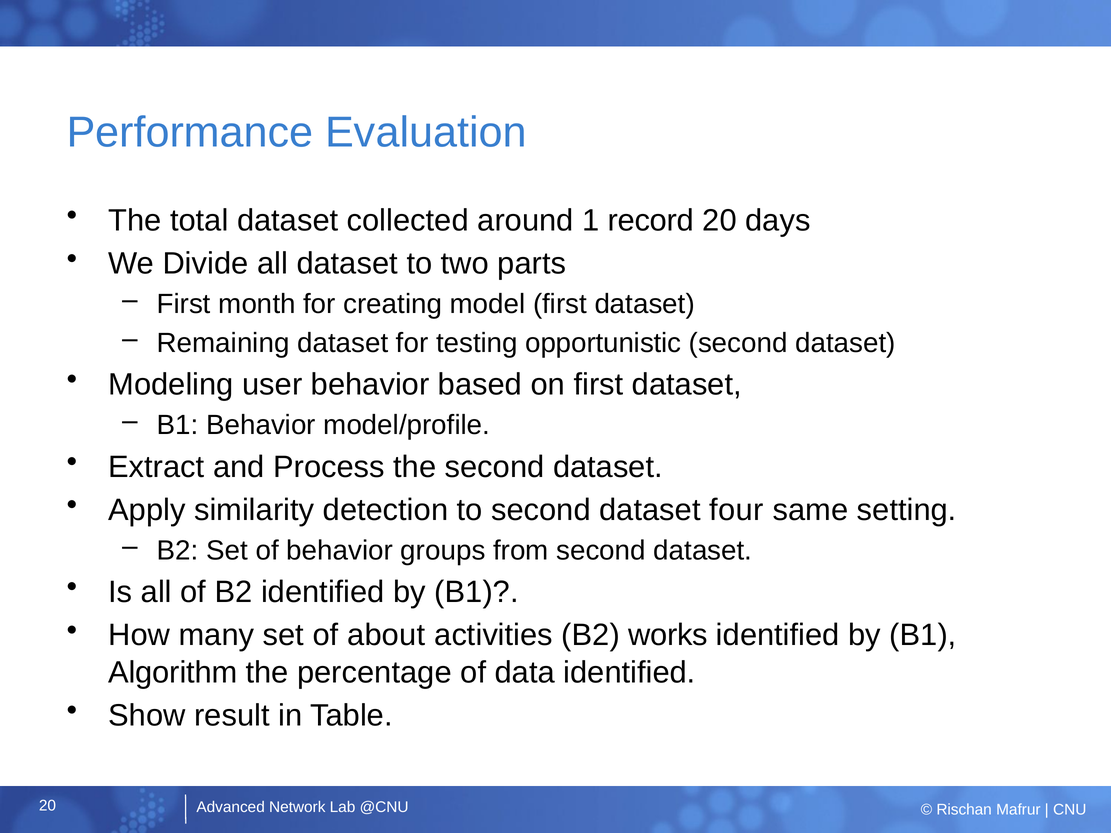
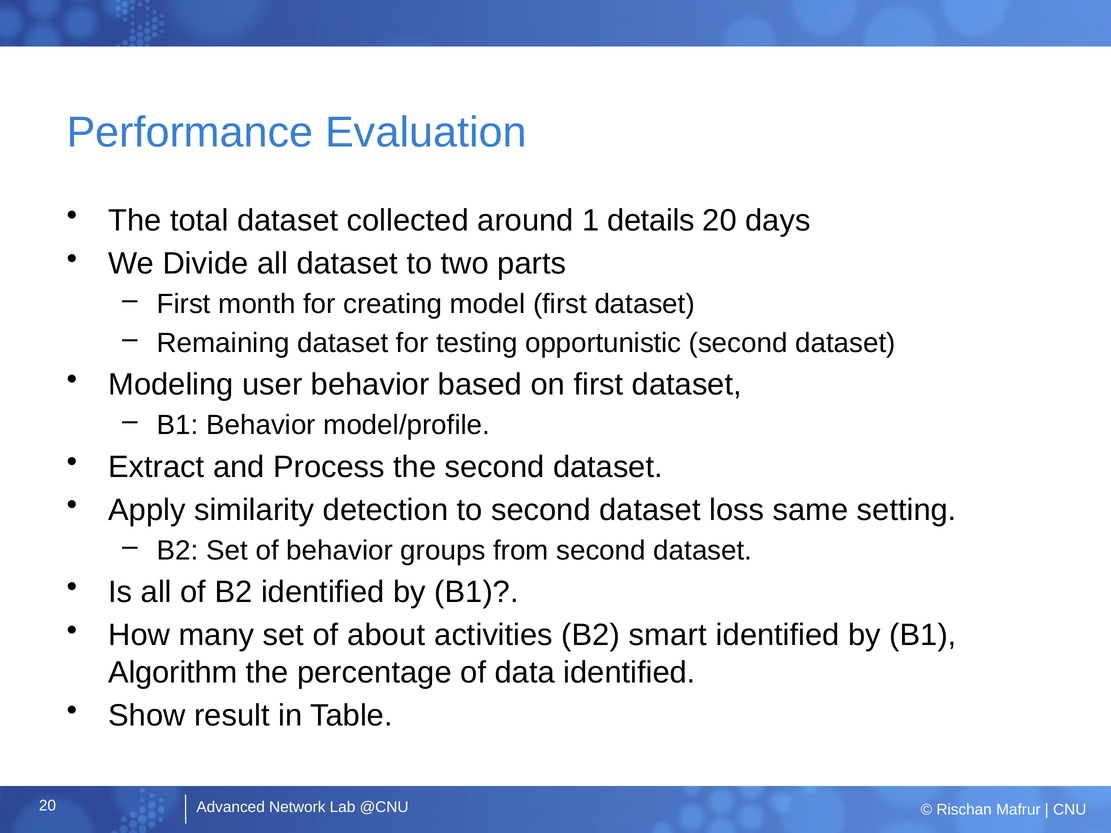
record: record -> details (651, 221)
four: four -> loss (737, 510)
works: works -> smart (668, 636)
